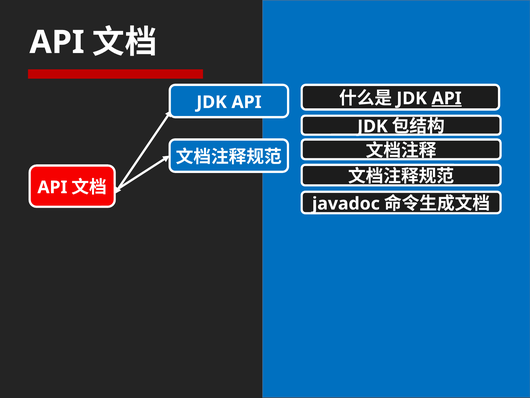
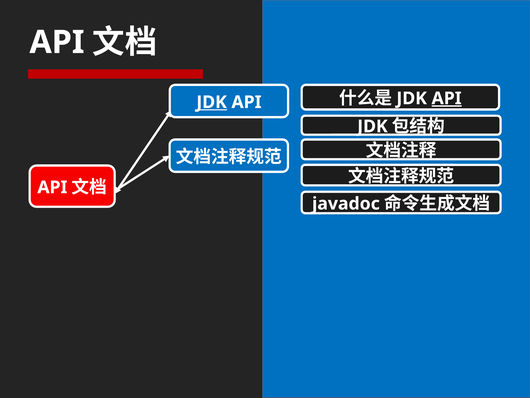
JDK underline: none -> present (212, 102)
